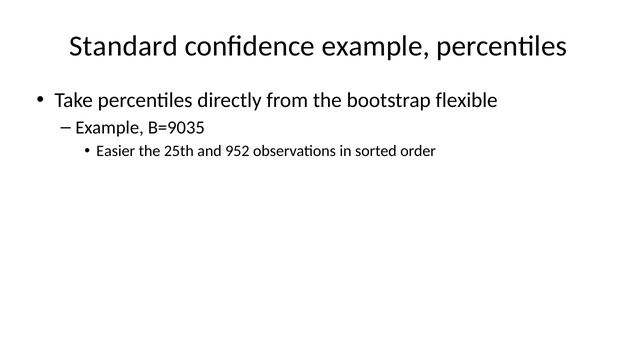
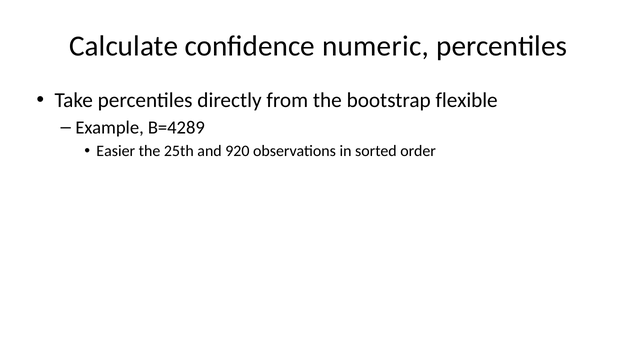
Standard: Standard -> Calculate (124, 46)
confidence example: example -> numeric (376, 46)
B=9035: B=9035 -> B=4289 (176, 128)
952: 952 -> 920 (237, 151)
